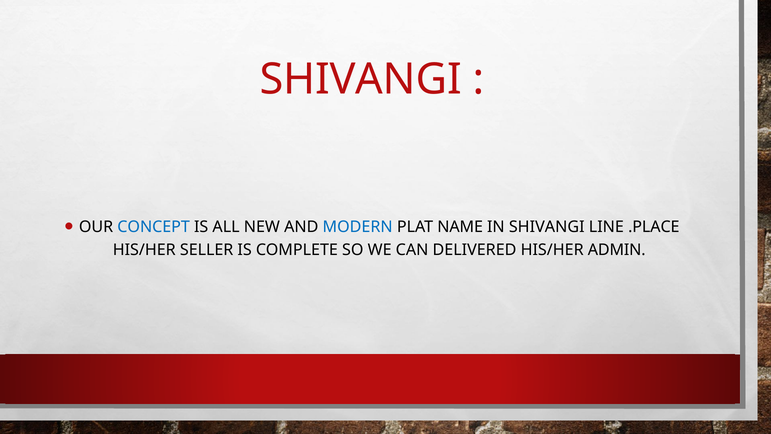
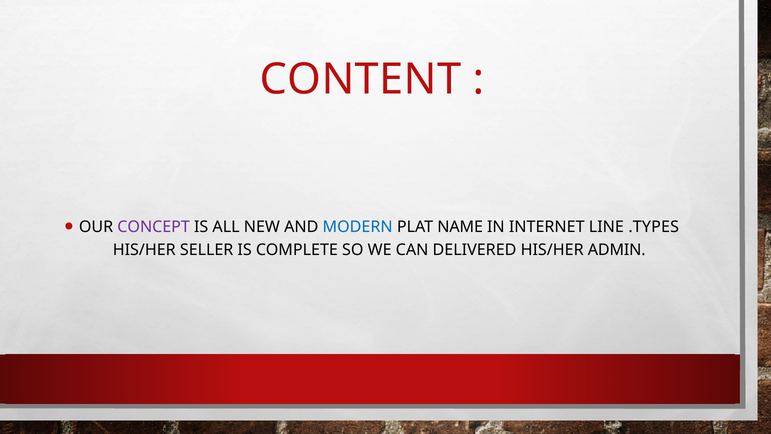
SHIVANGI: SHIVANGI -> CONTENT (360, 80)
CONCEPT colour: blue -> purple (154, 227)
IN SHIVANGI: SHIVANGI -> INTERNET (547, 227)
.PLACE: .PLACE -> .TYPES (654, 227)
